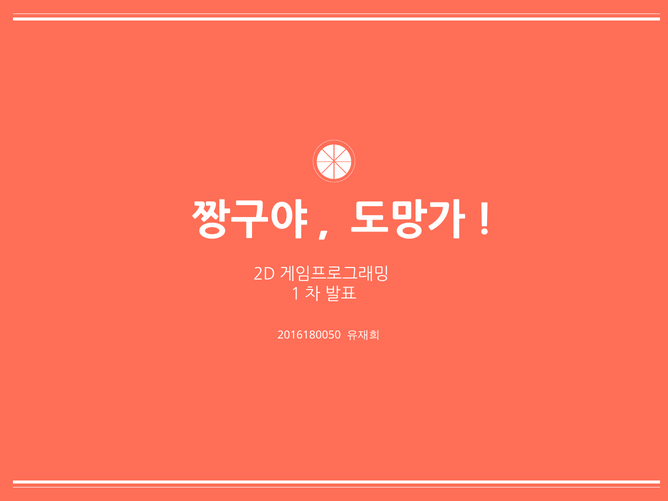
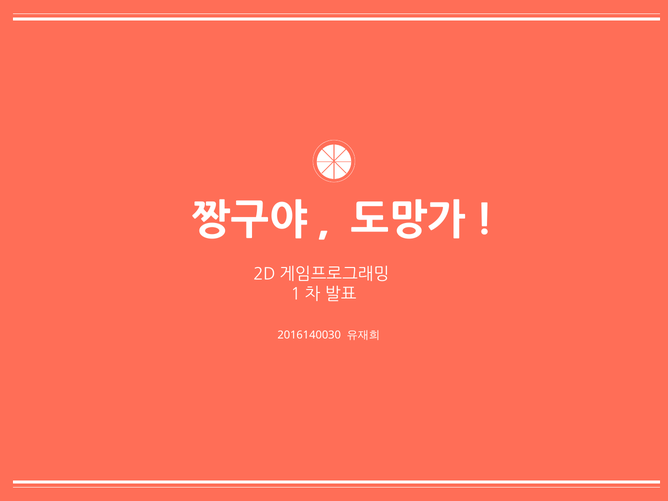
2016180050: 2016180050 -> 2016140030 (309, 335)
